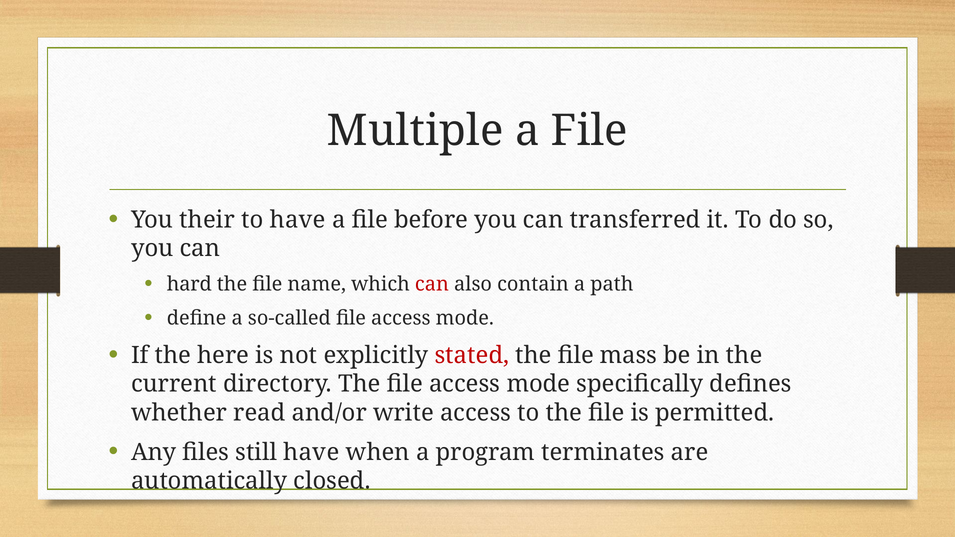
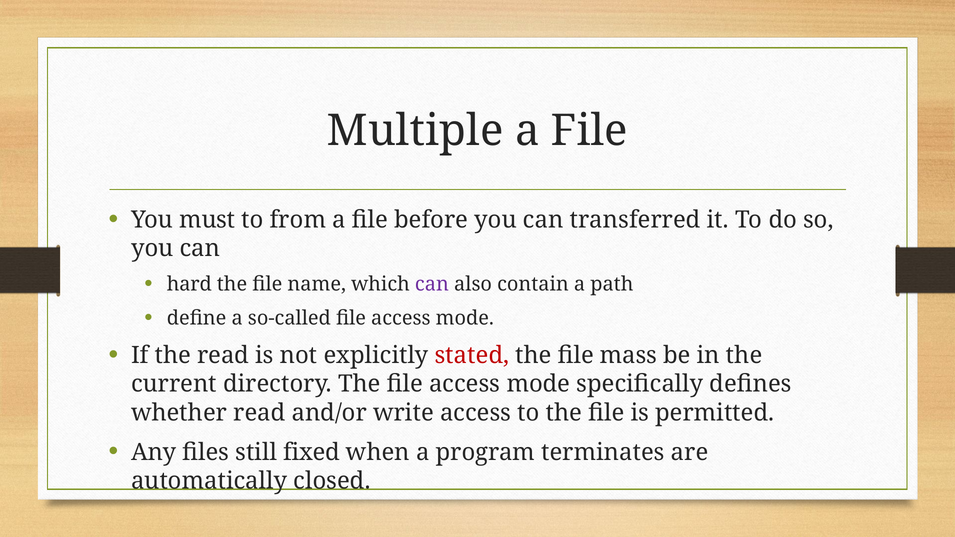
their: their -> must (207, 220)
to have: have -> from (298, 220)
can colour: red -> purple (432, 284)
the here: here -> read (223, 356)
still have: have -> fixed (312, 452)
